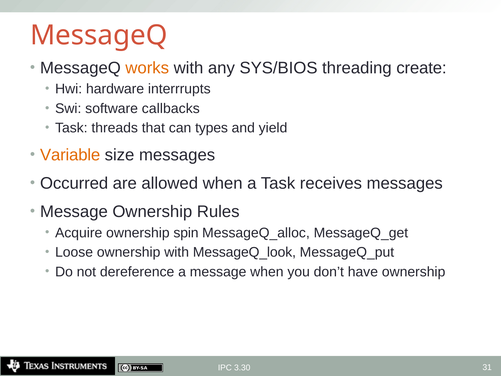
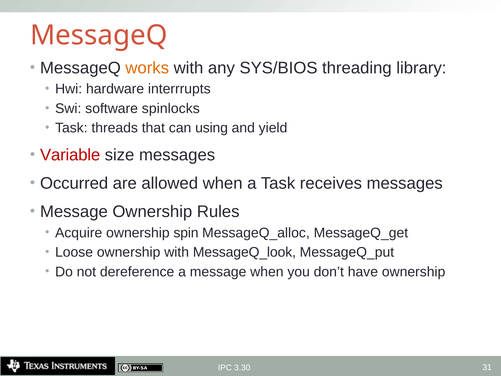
create: create -> library (421, 68)
callbacks: callbacks -> spinlocks (171, 108)
types: types -> using (212, 128)
Variable colour: orange -> red (70, 155)
